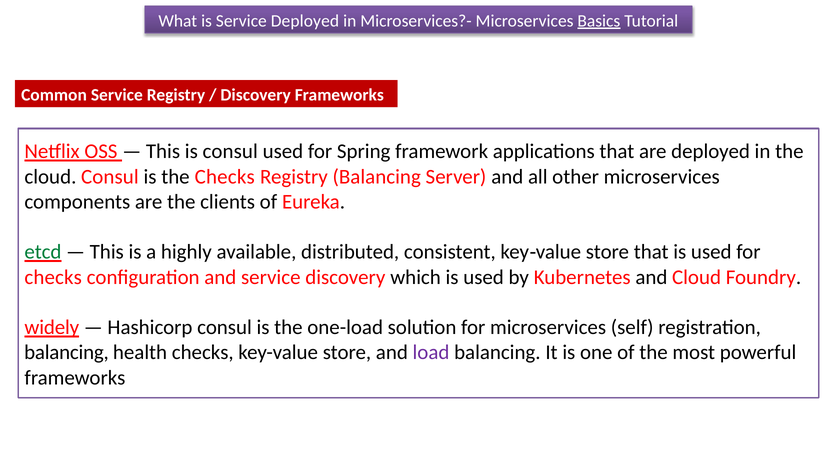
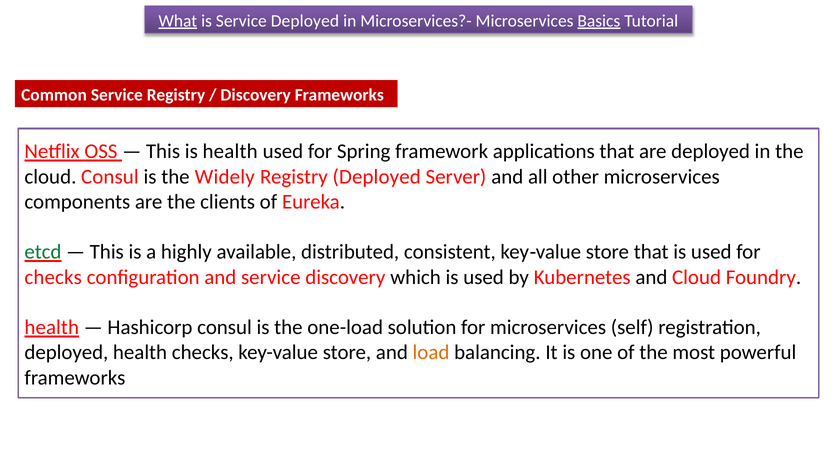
What underline: none -> present (178, 21)
is consul: consul -> health (230, 151)
the Checks: Checks -> Widely (225, 177)
Registry Balancing: Balancing -> Deployed (377, 177)
widely: widely -> health (52, 327)
balancing: balancing -> deployed (66, 352)
load colour: purple -> orange (431, 352)
